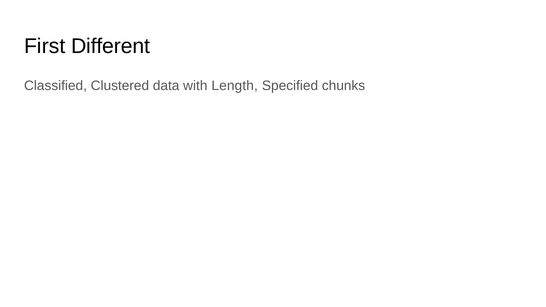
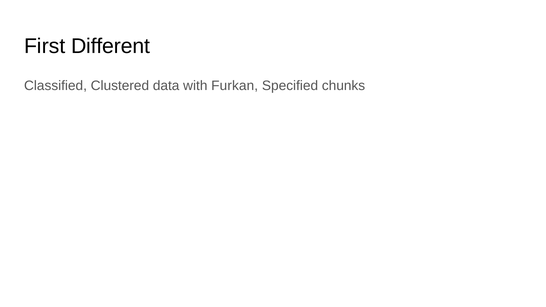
Length: Length -> Furkan (235, 86)
